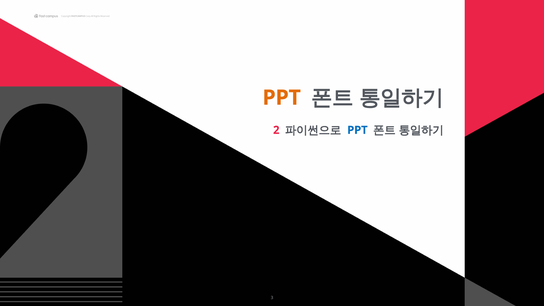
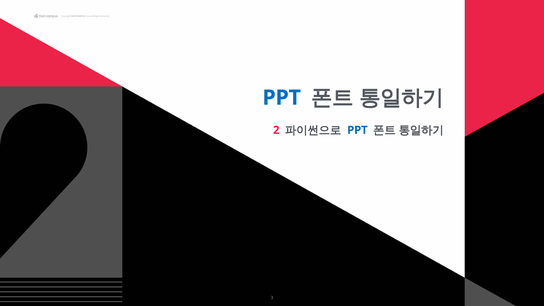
PPT colour: orange -> blue (282, 98)
